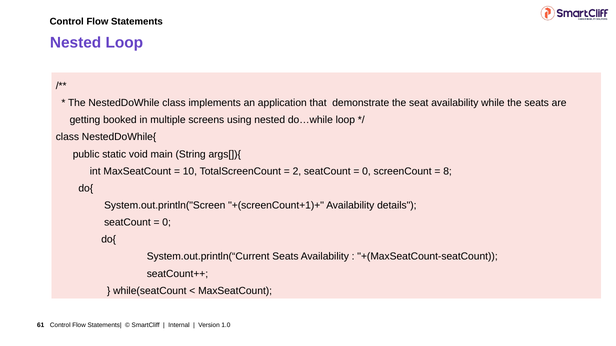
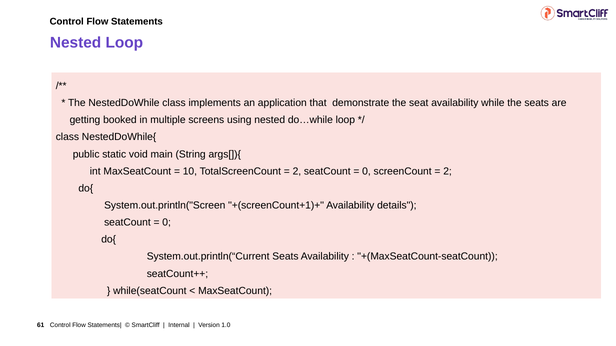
8: 8 -> 2 (448, 171)
